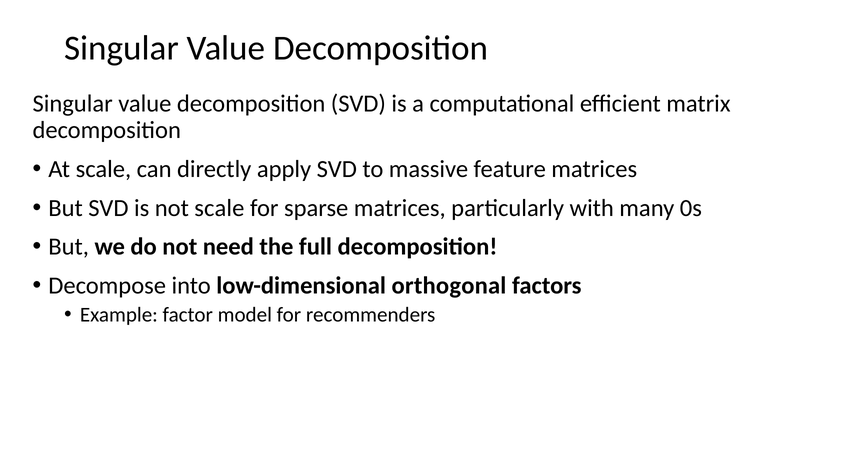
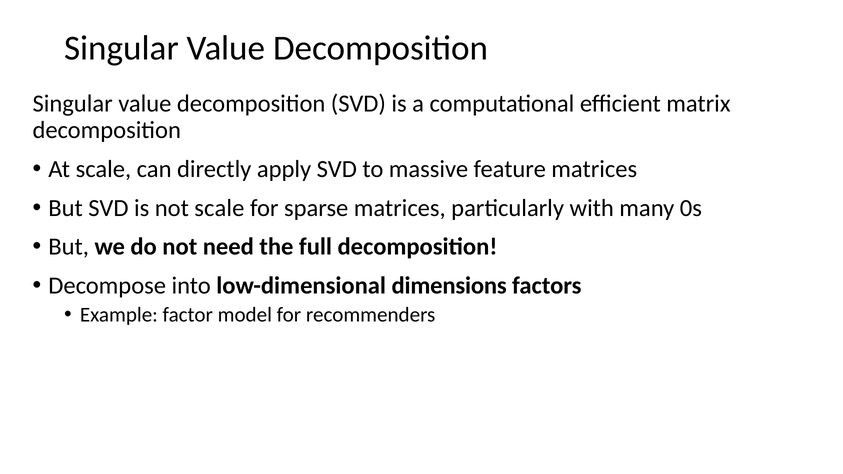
orthogonal: orthogonal -> dimensions (449, 286)
